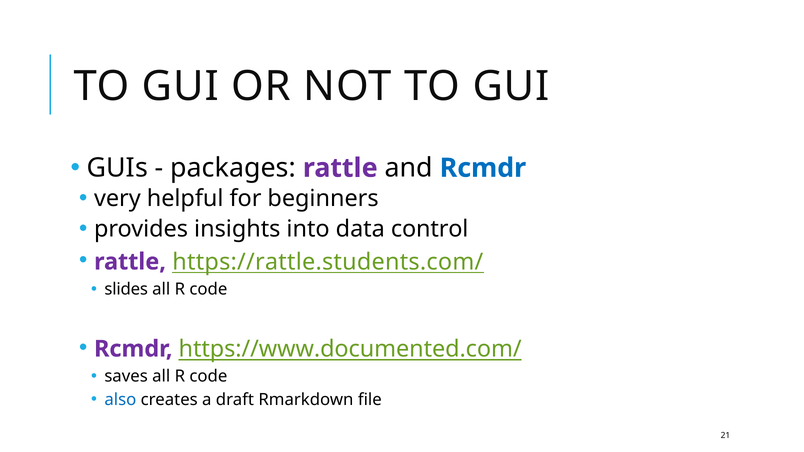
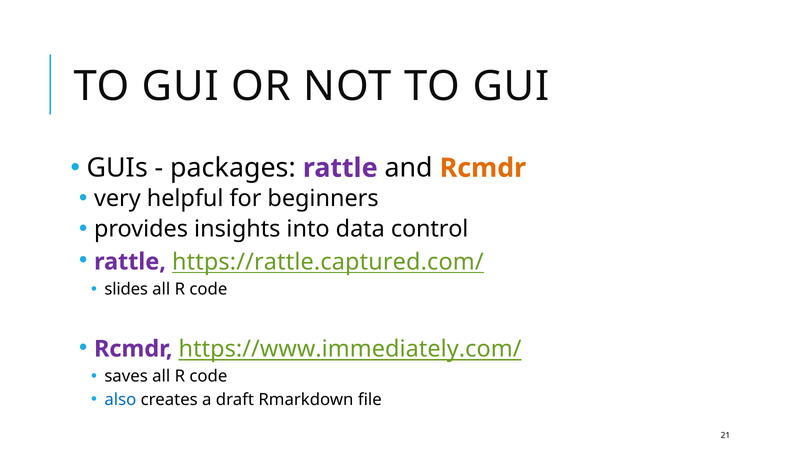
Rcmdr colour: blue -> orange (483, 168)
https://rattle.students.com/: https://rattle.students.com/ -> https://rattle.captured.com/ (328, 262)
https://www.documented.com/: https://www.documented.com/ -> https://www.immediately.com/ (350, 349)
